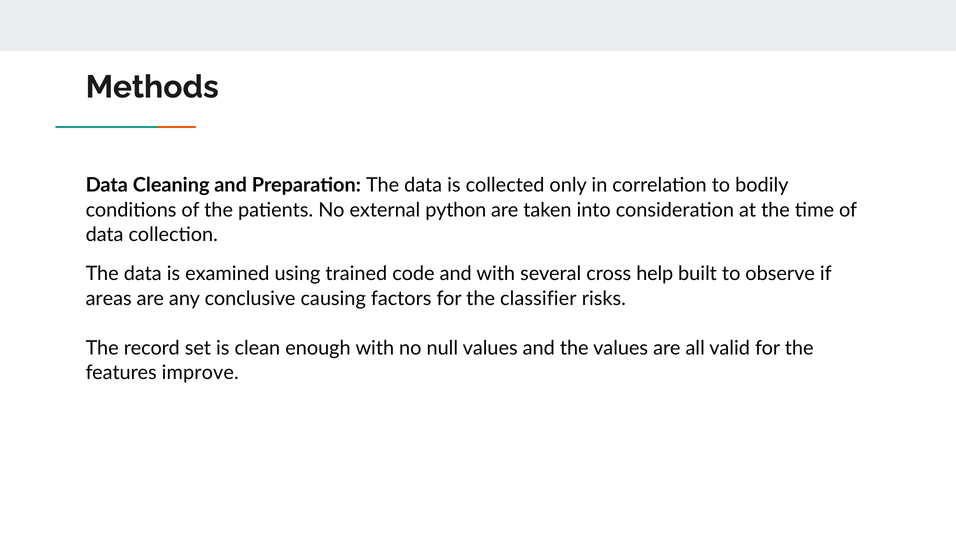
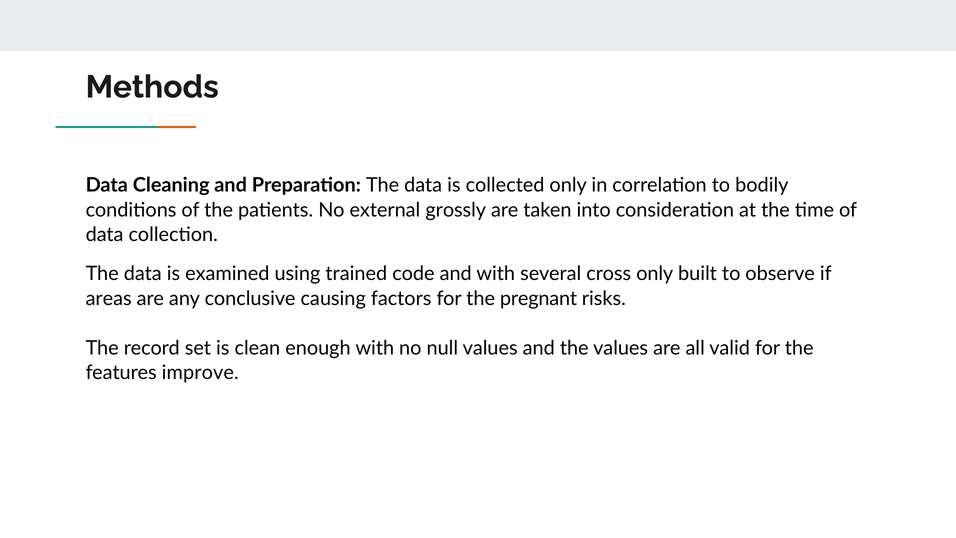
python: python -> grossly (456, 210)
cross help: help -> only (655, 274)
classifier: classifier -> pregnant (538, 298)
